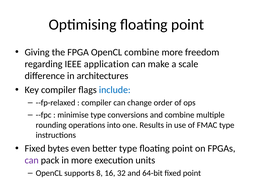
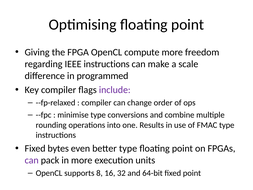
OpenCL combine: combine -> compute (142, 52)
IEEE application: application -> instructions (107, 64)
architectures: architectures -> programmed (102, 76)
include colour: blue -> purple (115, 90)
